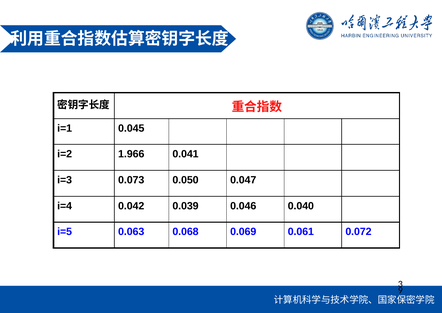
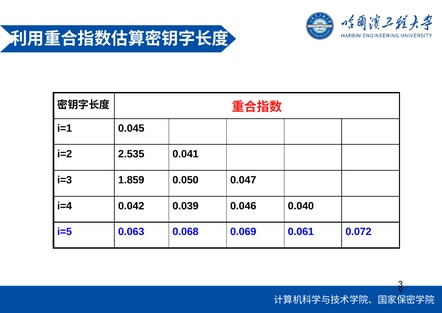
1.966: 1.966 -> 2.535 (131, 154)
0.073: 0.073 -> 1.859 (131, 180)
